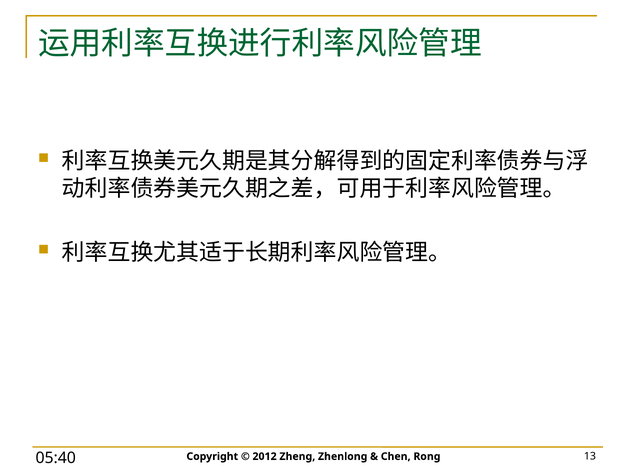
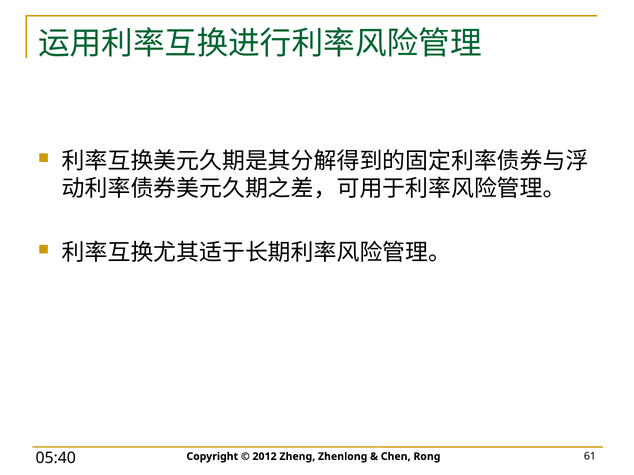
13: 13 -> 61 (590, 457)
